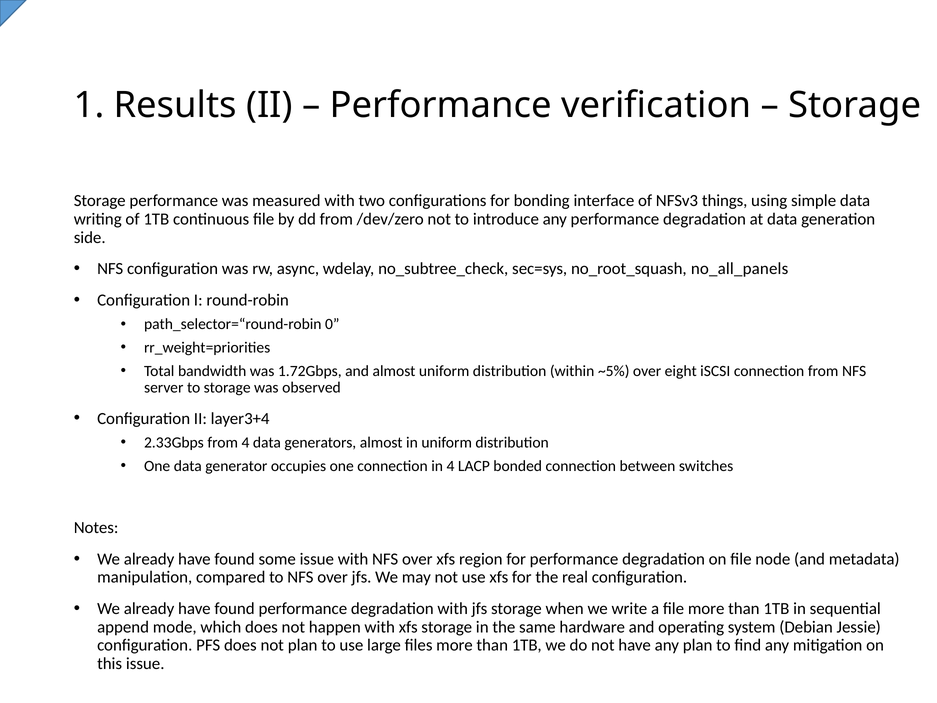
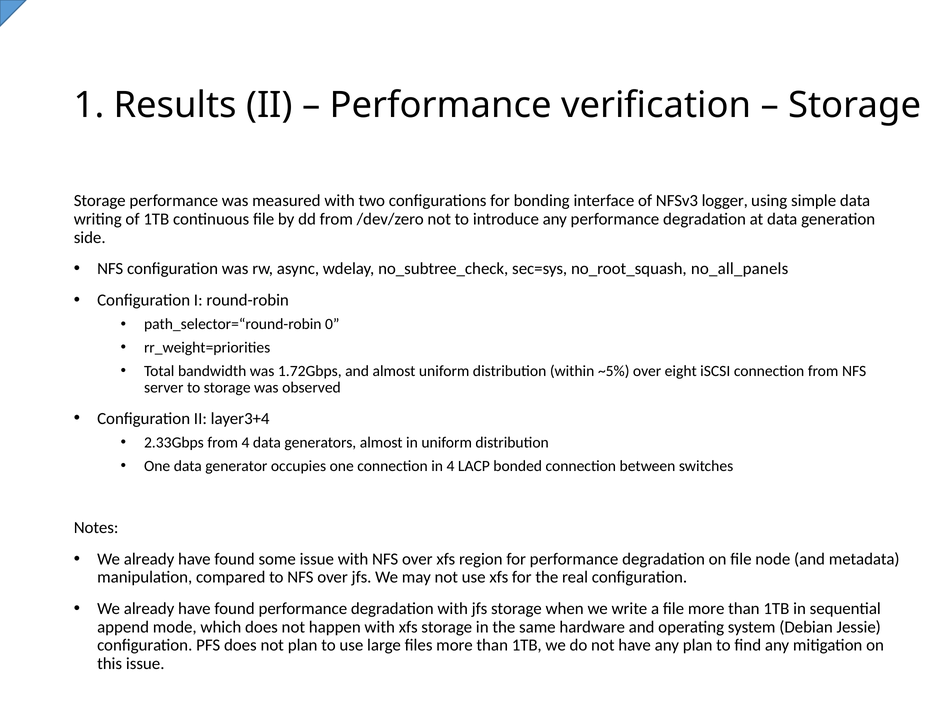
things: things -> logger (725, 201)
